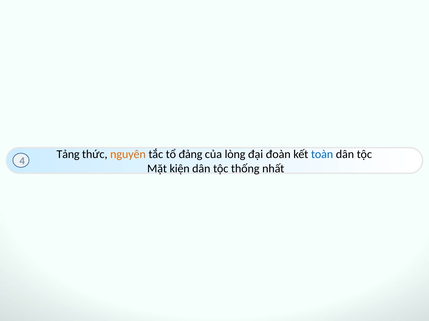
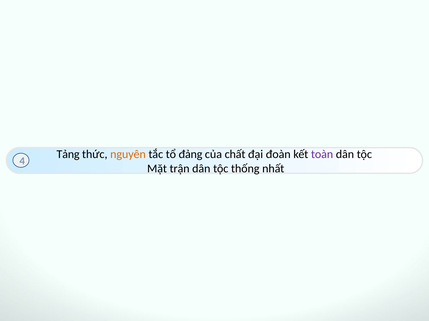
lòng: lòng -> chất (235, 155)
toàn colour: blue -> purple (322, 155)
kiện: kiện -> trận (180, 169)
